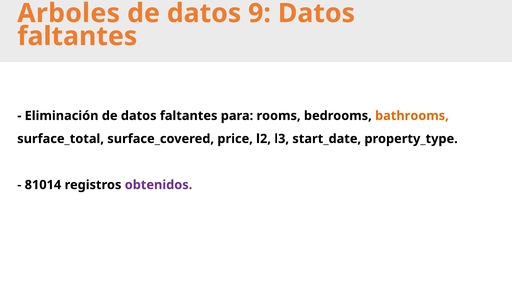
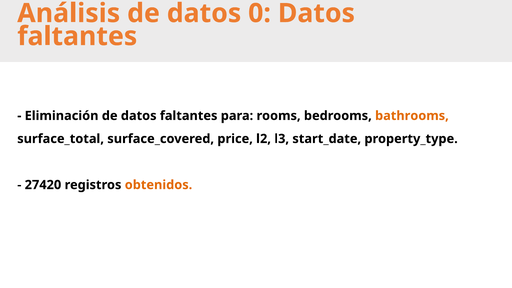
Arboles: Arboles -> Análisis (69, 13)
9: 9 -> 0 (260, 13)
81014: 81014 -> 27420 (43, 185)
obtenidos colour: purple -> orange (159, 185)
